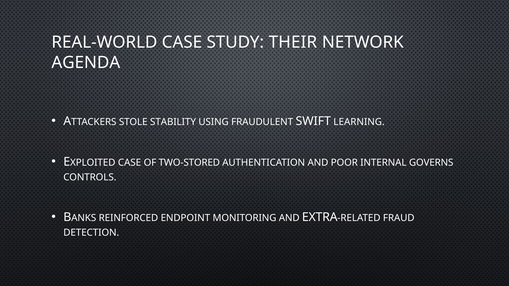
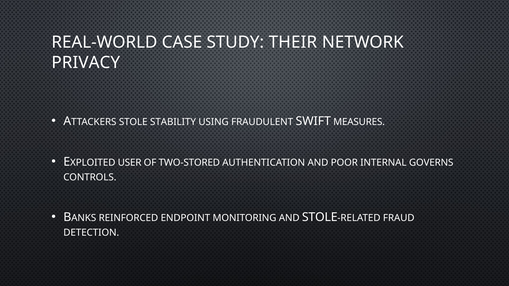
AGENDA: AGENDA -> PRIVACY (86, 63)
LEARNING: LEARNING -> MEASURES (359, 122)
CASE: CASE -> USER (130, 163)
AND EXTRA: EXTRA -> STOLE (320, 217)
